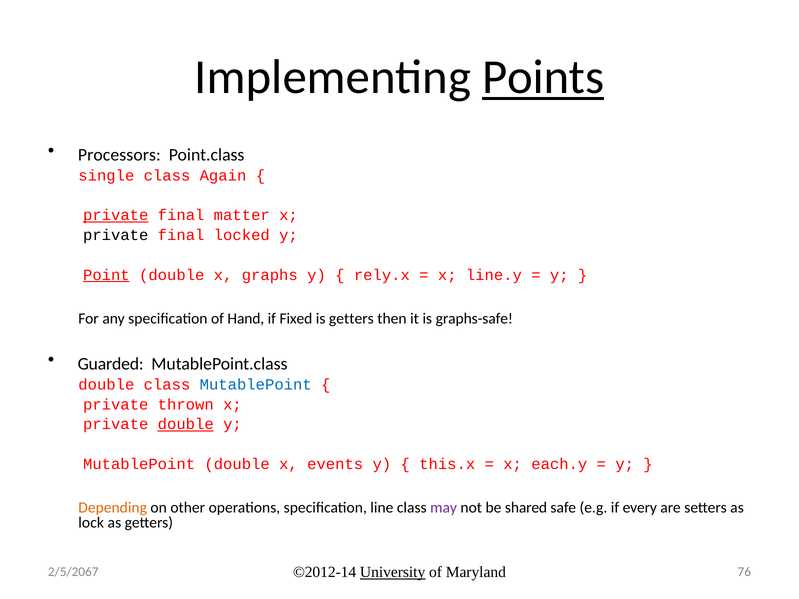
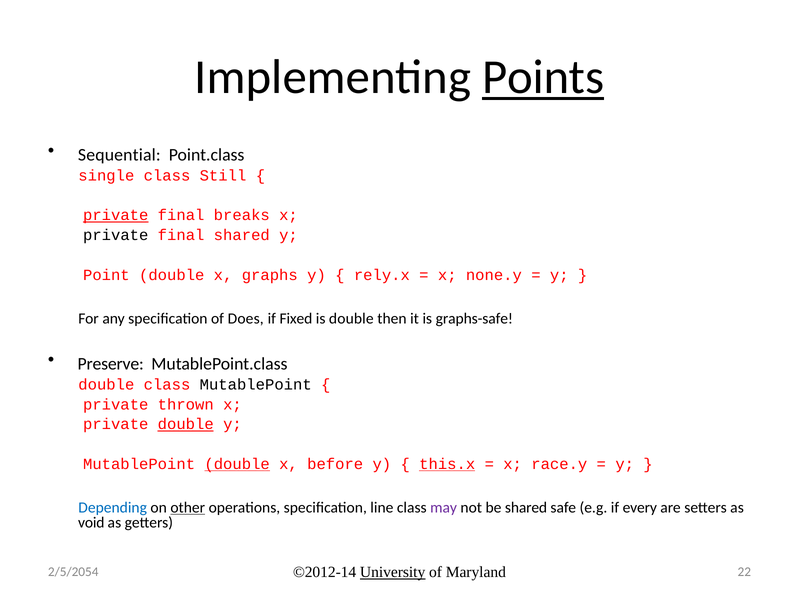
Processors: Processors -> Sequential (119, 155)
Again: Again -> Still (223, 176)
matter: matter -> breaks (242, 215)
final locked: locked -> shared (242, 235)
Point underline: present -> none (106, 275)
line.y: line.y -> none.y (494, 275)
Hand: Hand -> Does (246, 319)
is getters: getters -> double (351, 319)
Guarded: Guarded -> Preserve (111, 364)
MutablePoint colour: blue -> black (256, 385)
double underline: none -> present (237, 464)
events: events -> before (335, 464)
this.x underline: none -> present (447, 464)
each.y: each.y -> race.y (559, 464)
Depending colour: orange -> blue (113, 508)
other underline: none -> present (188, 508)
lock: lock -> void (91, 523)
76: 76 -> 22 (744, 572)
2/5/2067: 2/5/2067 -> 2/5/2054 (73, 572)
